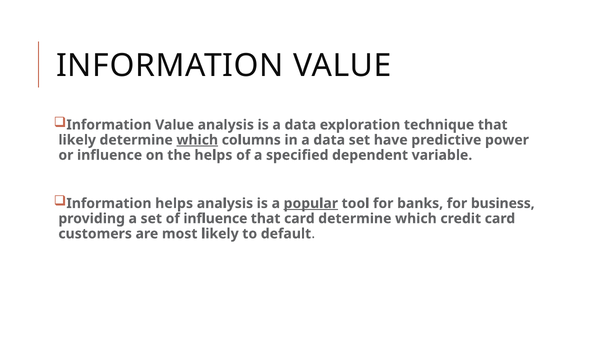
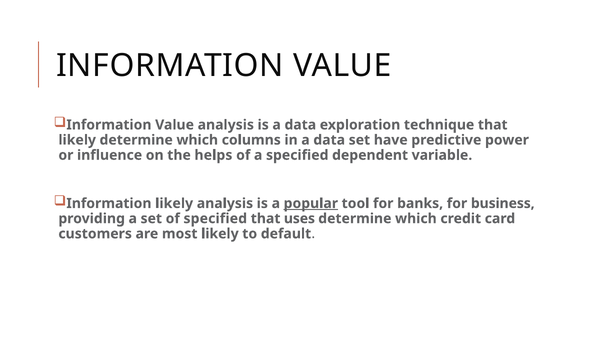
which underline: present -> none (197, 140)
Information helps: helps -> likely (174, 203)
of influence: influence -> specified (215, 218)
that card: card -> uses (299, 218)
